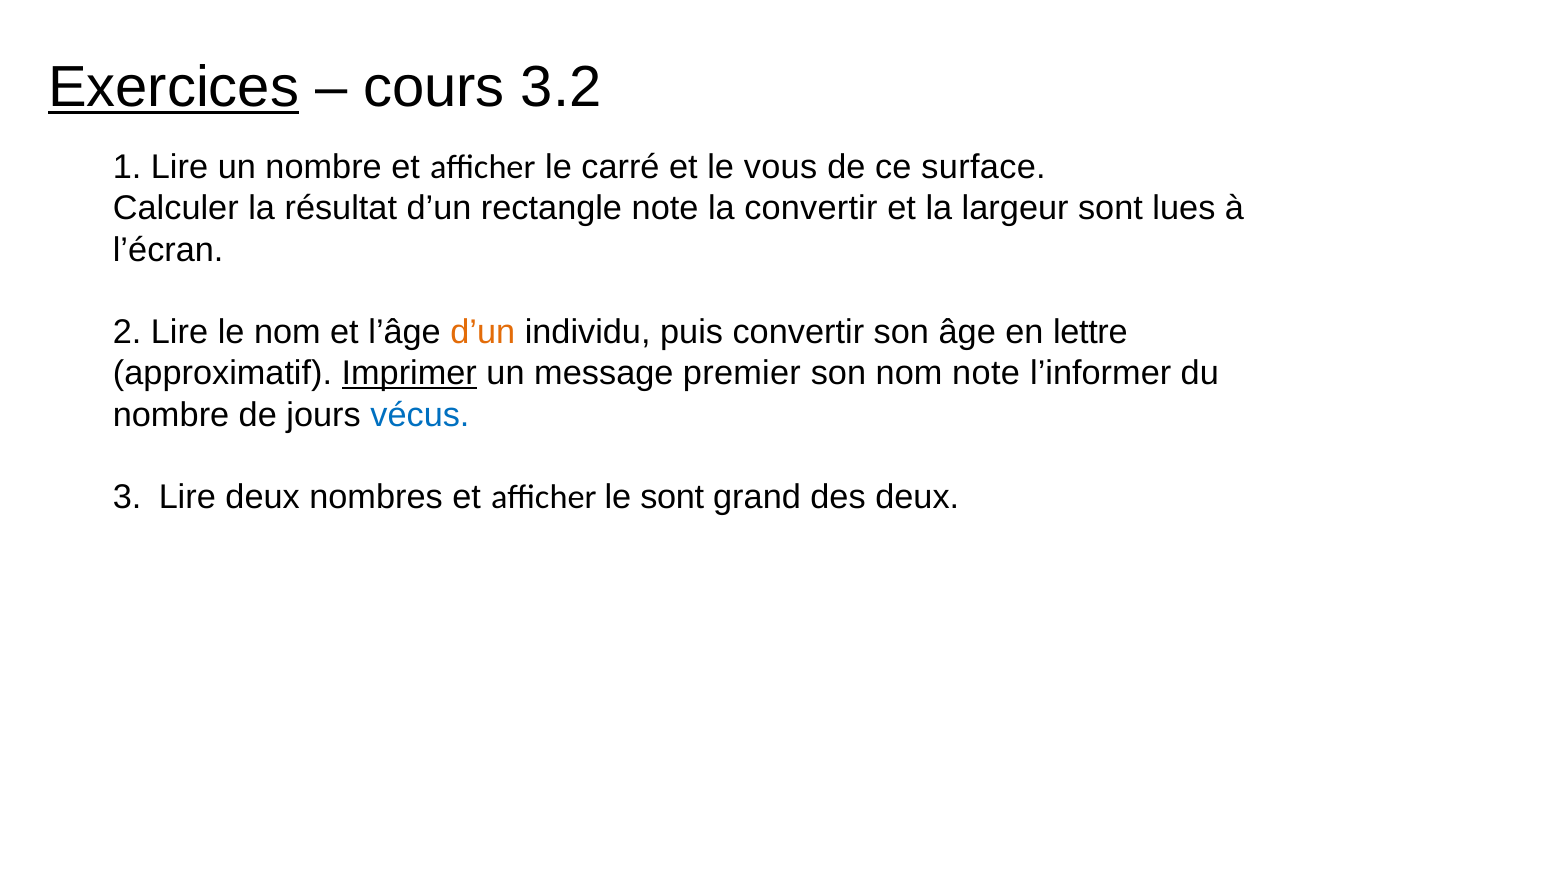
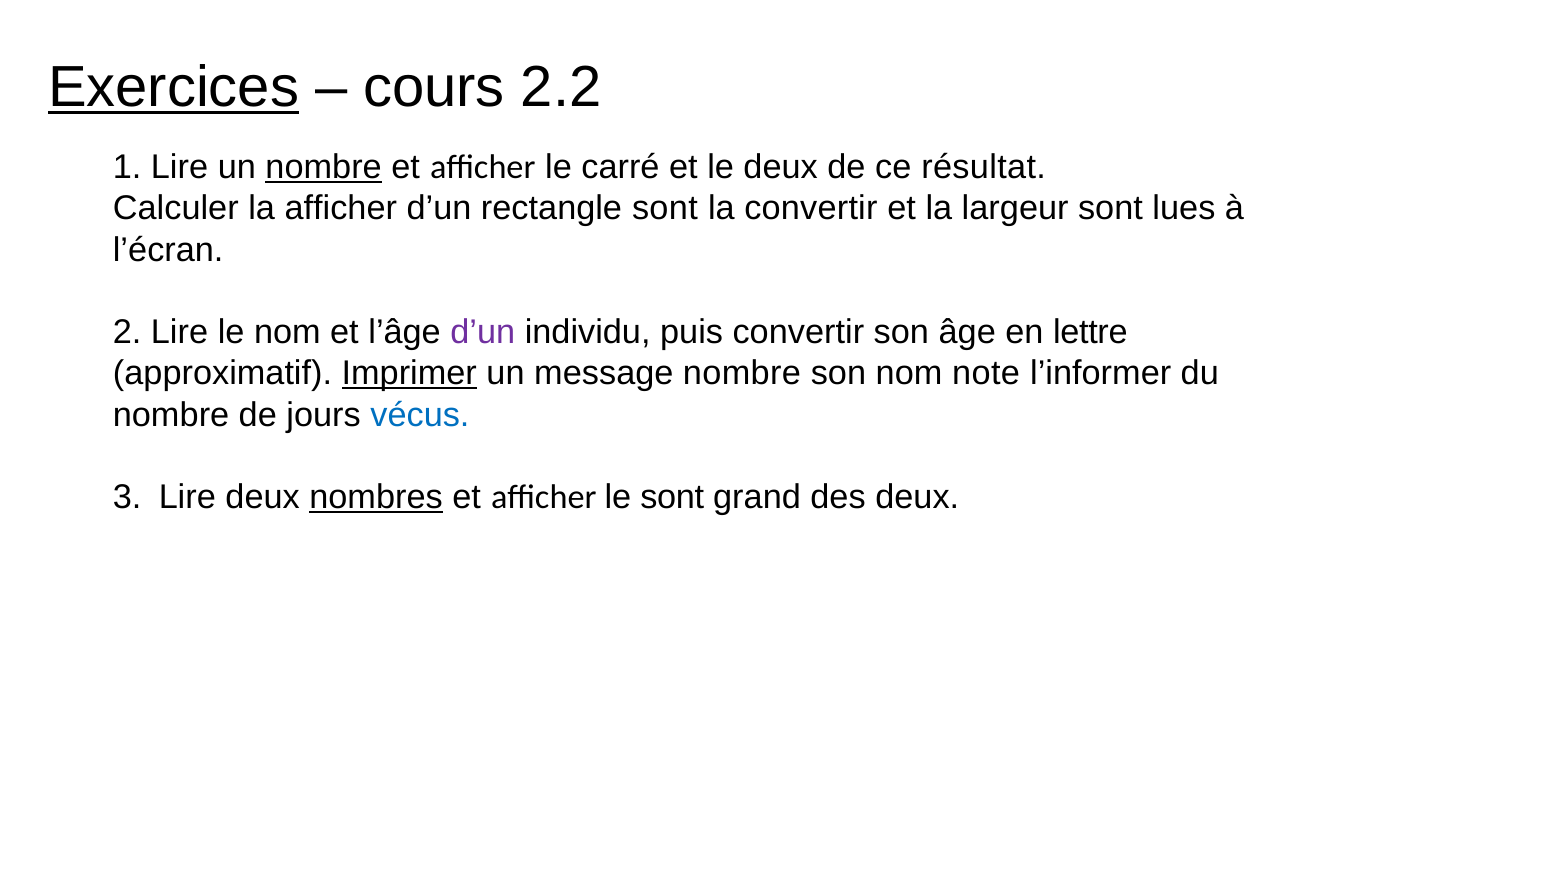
3.2: 3.2 -> 2.2 (561, 87)
nombre underline: none -> present (324, 167)
le vous: vous -> deux (781, 167)
surface: surface -> résultat (984, 167)
la résultat: résultat -> afficher (341, 209)
rectangle note: note -> sont (665, 209)
d’un colour: orange -> purple (483, 332)
message premier: premier -> nombre (742, 374)
nombres underline: none -> present (376, 497)
